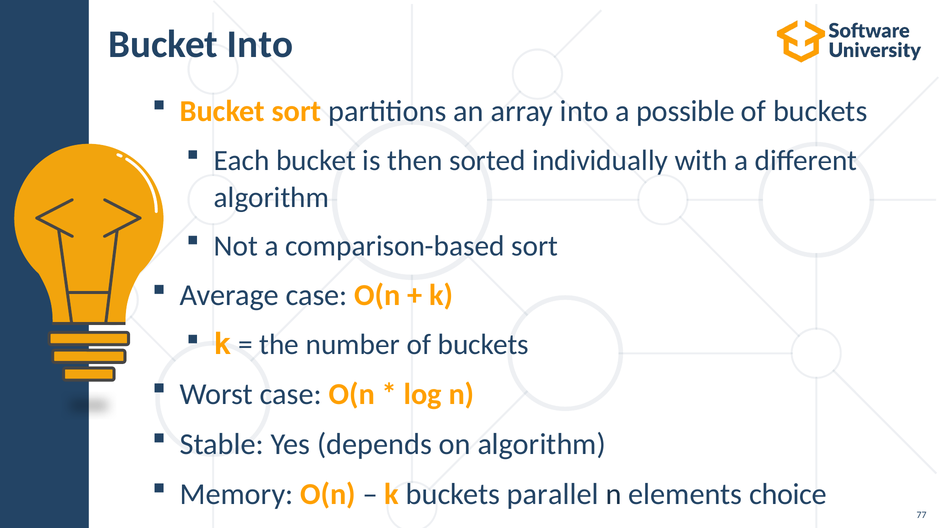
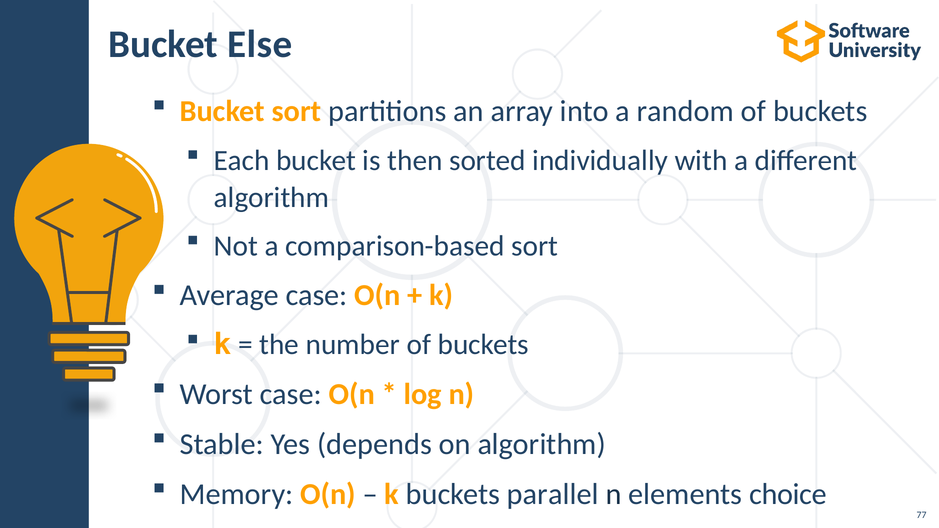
Bucket Into: Into -> Else (260, 44)
possible: possible -> random (685, 111)
